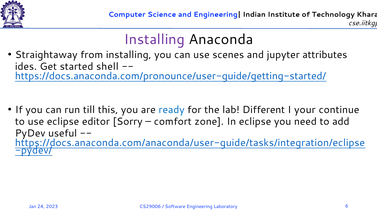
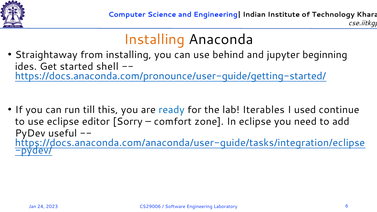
Installing colour: purple -> orange (154, 39)
scenes: scenes -> behind (228, 55)
attributes: attributes -> beginning (325, 55)
Different: Different -> Iterables (264, 110)
your: your -> used (305, 110)
